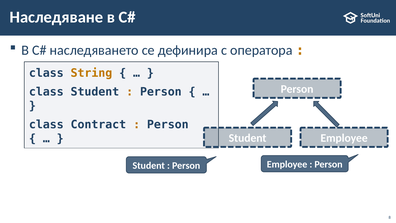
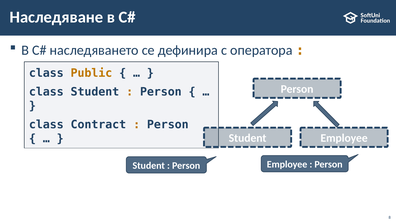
String: String -> Public (91, 73)
